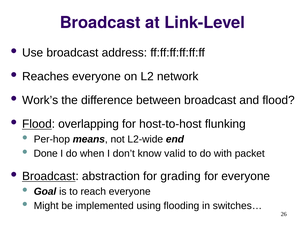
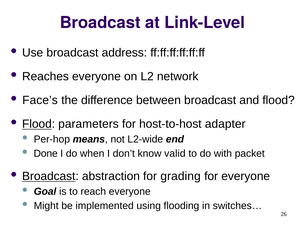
Work’s: Work’s -> Face’s (40, 100)
overlapping: overlapping -> parameters (88, 124)
flunking: flunking -> adapter (225, 124)
